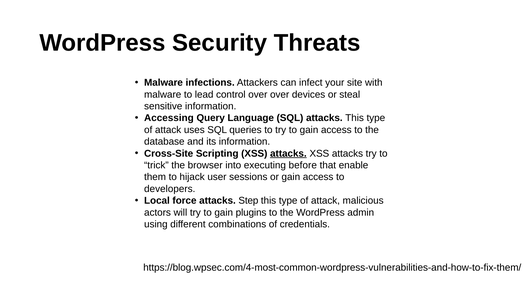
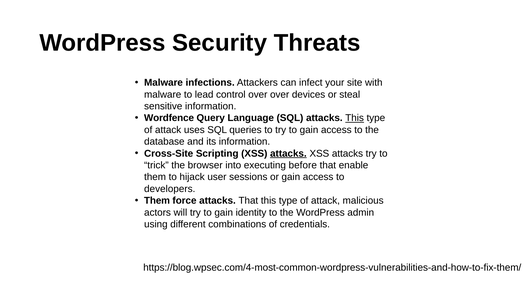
Accessing: Accessing -> Wordfence (169, 118)
This underline: none -> present (355, 118)
Local: Local -> Them (157, 200)
attacks Step: Step -> That (248, 200)
plugins: plugins -> identity (251, 212)
